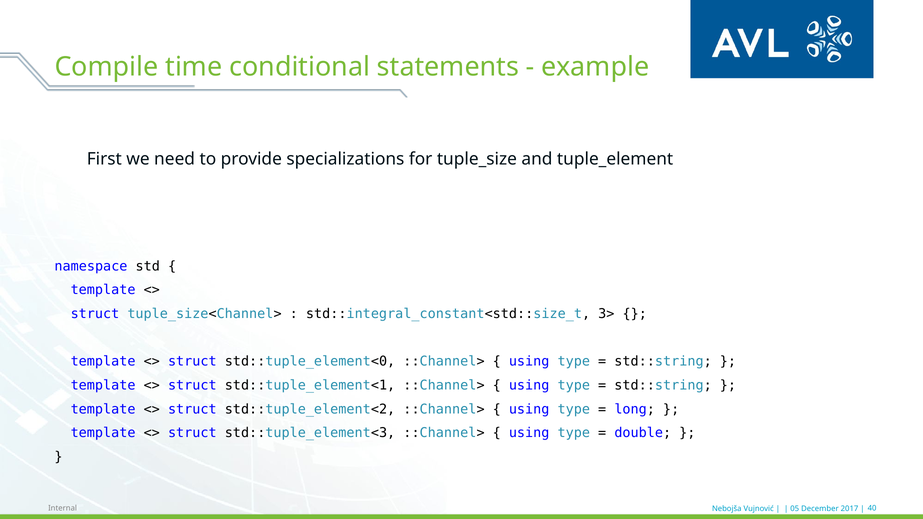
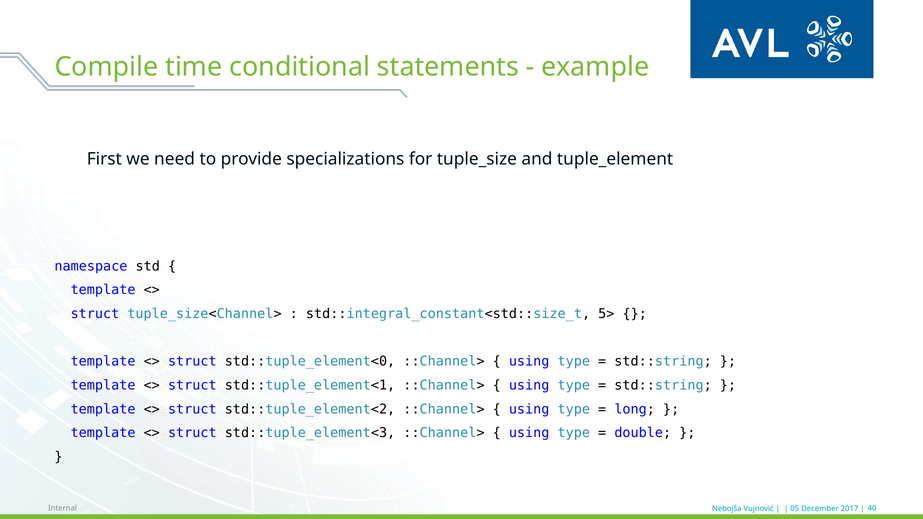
3>: 3> -> 5> (606, 314)
